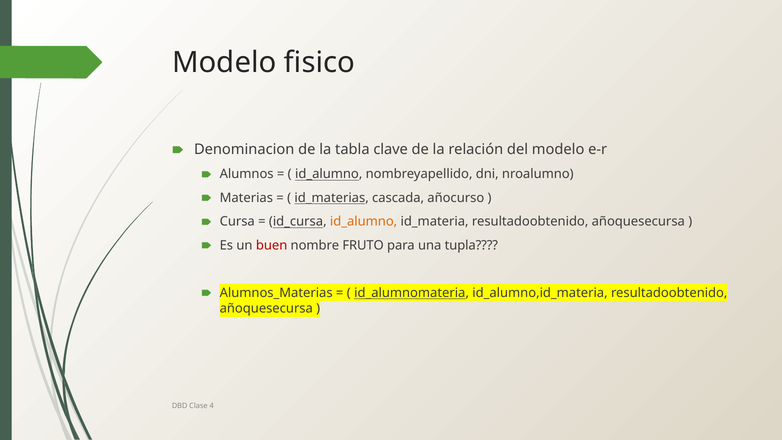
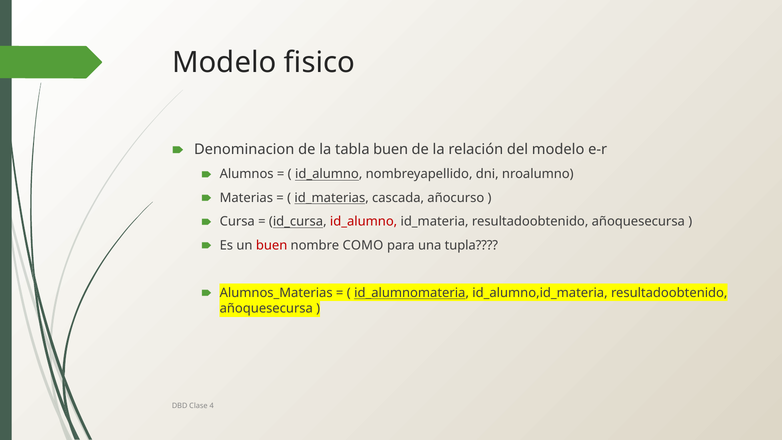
tabla clave: clave -> buen (391, 149)
id_alumno colour: orange -> red (364, 222)
FRUTO: FRUTO -> COMO (363, 245)
